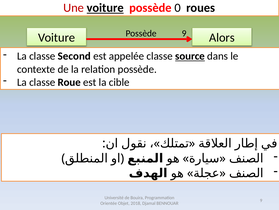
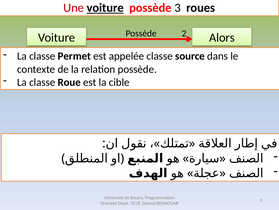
0: 0 -> 3 (178, 8)
Possède 9: 9 -> 2 (184, 33)
Second: Second -> Permet (74, 56)
source underline: present -> none (190, 56)
